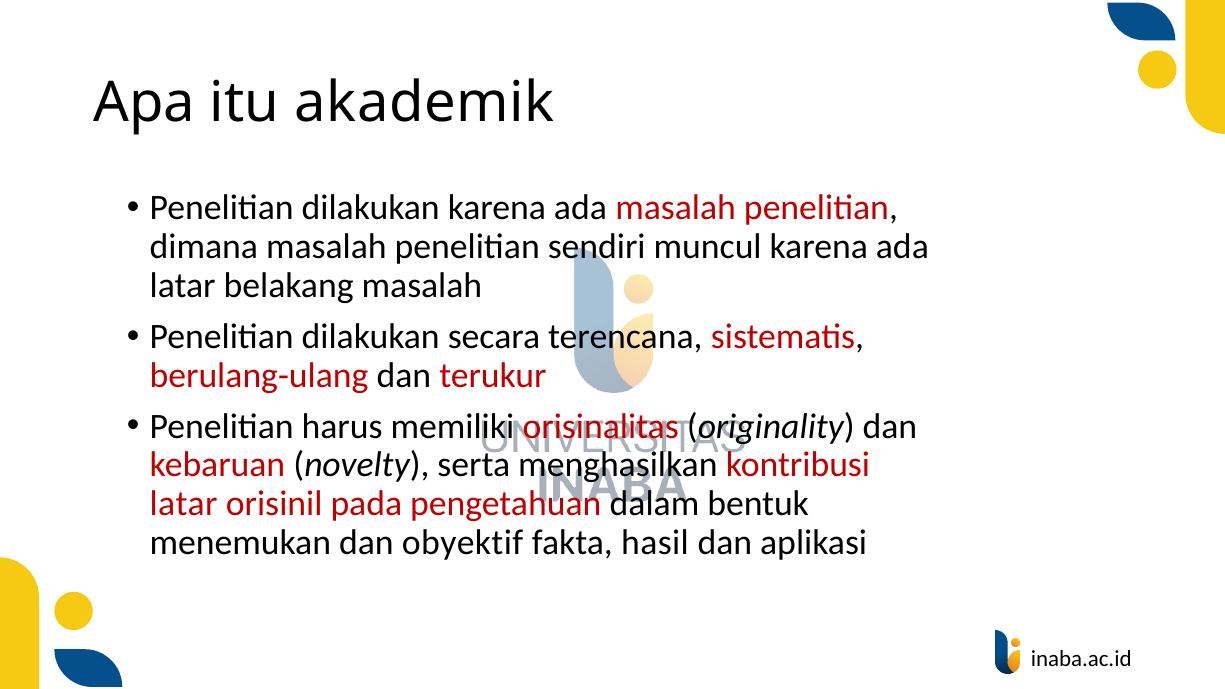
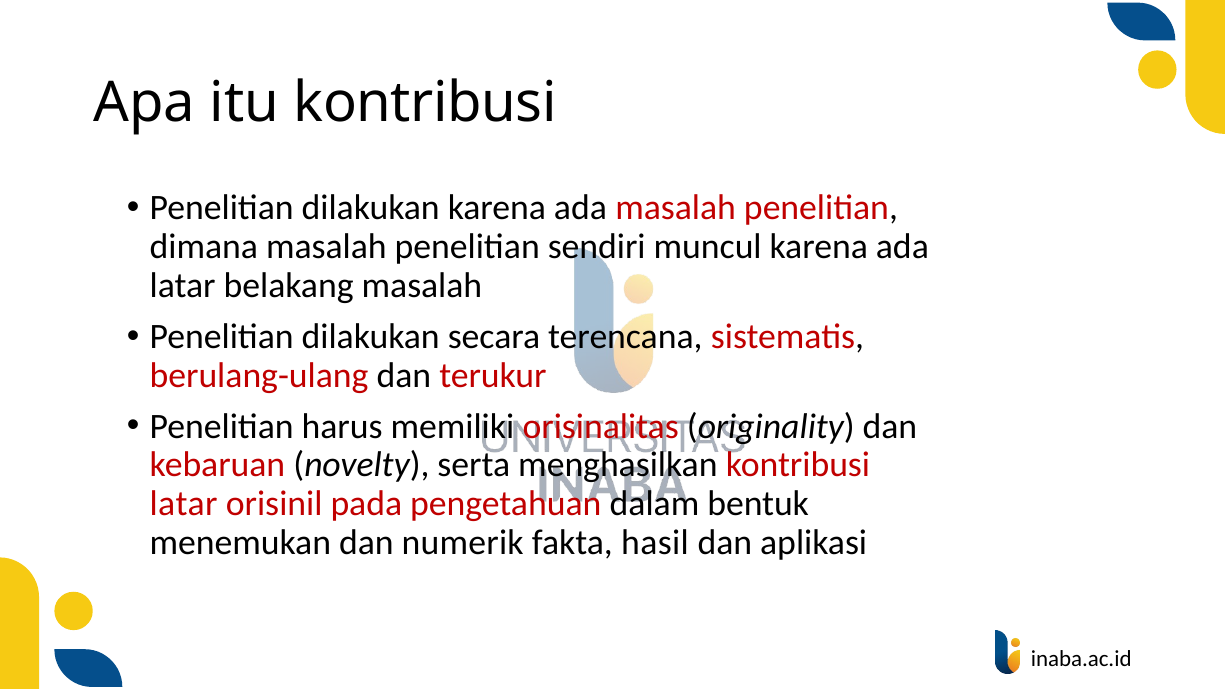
itu akademik: akademik -> kontribusi (425, 103)
obyektif: obyektif -> numerik (463, 542)
